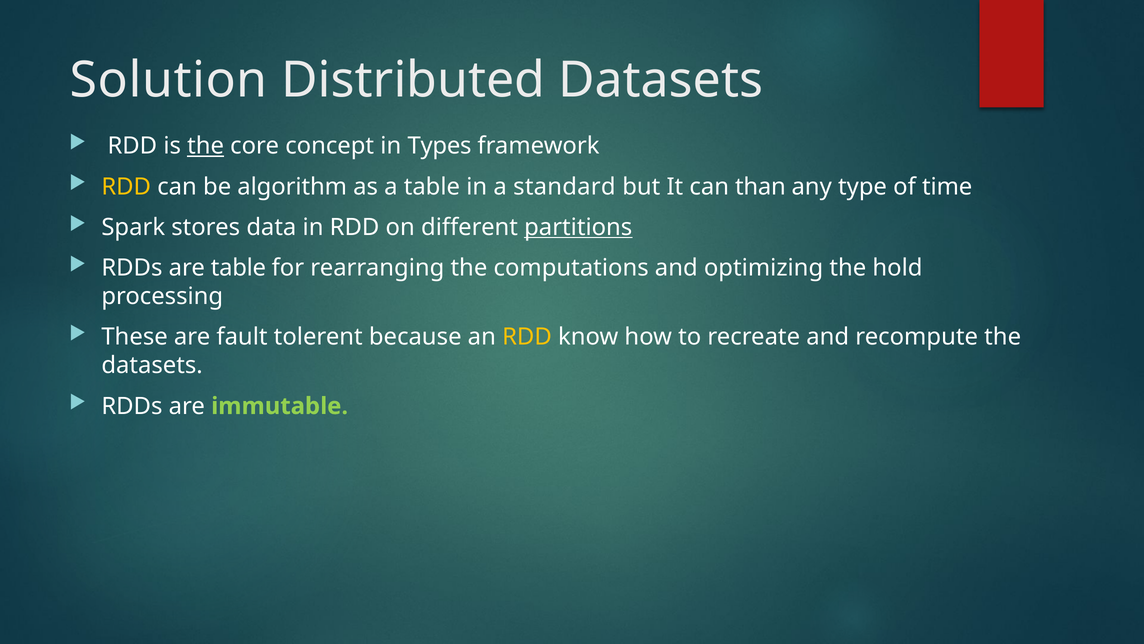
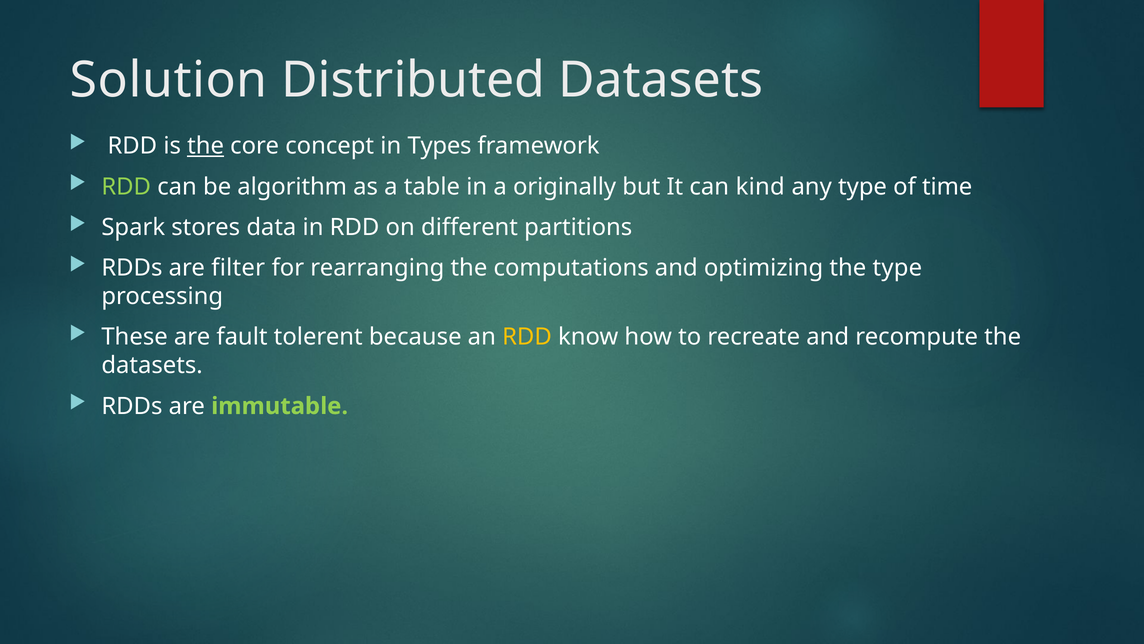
RDD colour: yellow -> light green (126, 186)
standard: standard -> originally (565, 186)
than: than -> kind (760, 186)
partitions underline: present -> none (578, 227)
are table: table -> filter (238, 268)
the hold: hold -> type (897, 268)
